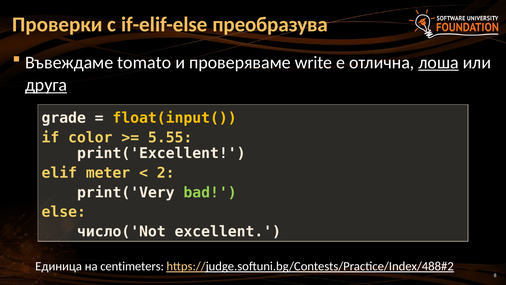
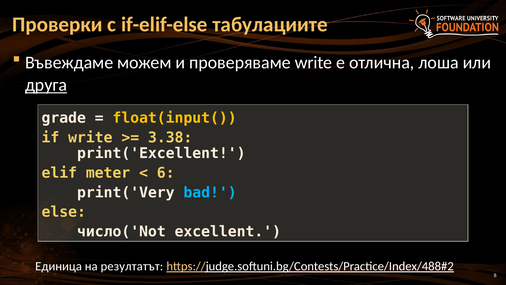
преобразува: преобразува -> табулациите (270, 25)
tomato: tomato -> можем (144, 62)
лоша underline: present -> none (439, 62)
if color: color -> write (90, 137)
5.55: 5.55 -> 3.38 (170, 137)
2: 2 -> 6 (166, 173)
bad colour: light green -> light blue (210, 192)
centimeters: centimeters -> резултатът (132, 266)
